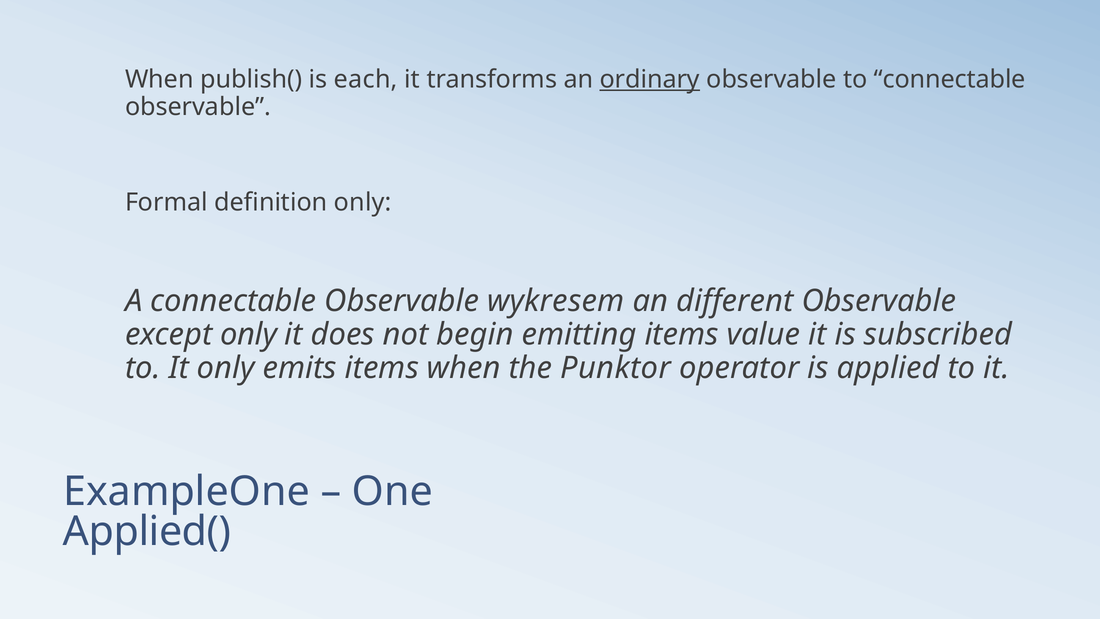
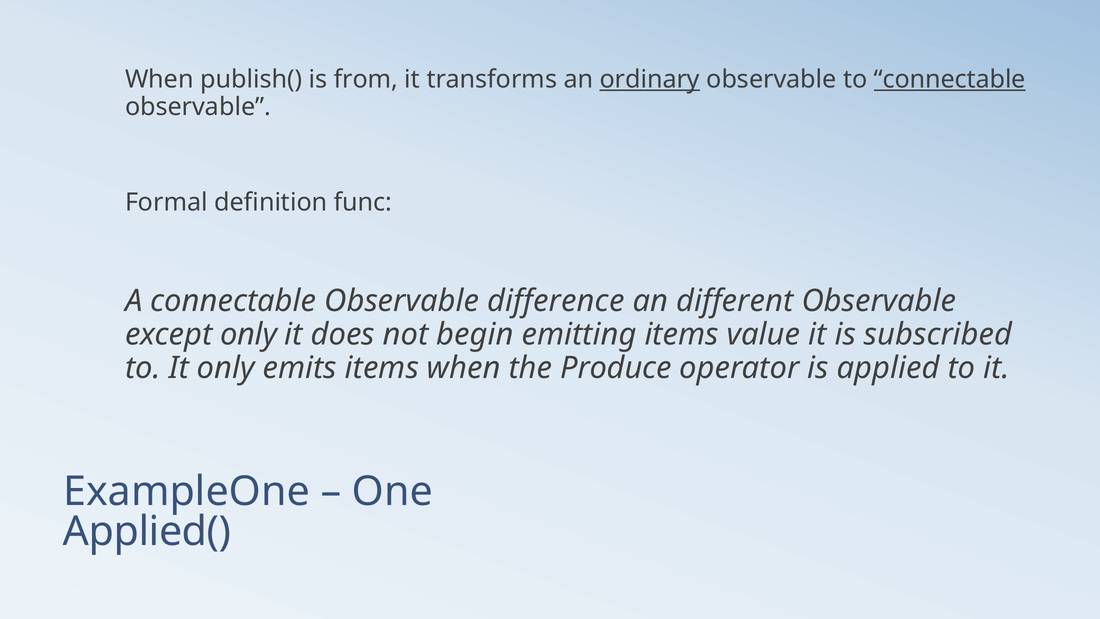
each: each -> from (366, 79)
connectable underline: none -> present (950, 79)
definition only: only -> func (363, 202)
wykresem: wykresem -> difference (556, 301)
Punktor: Punktor -> Produce (616, 368)
